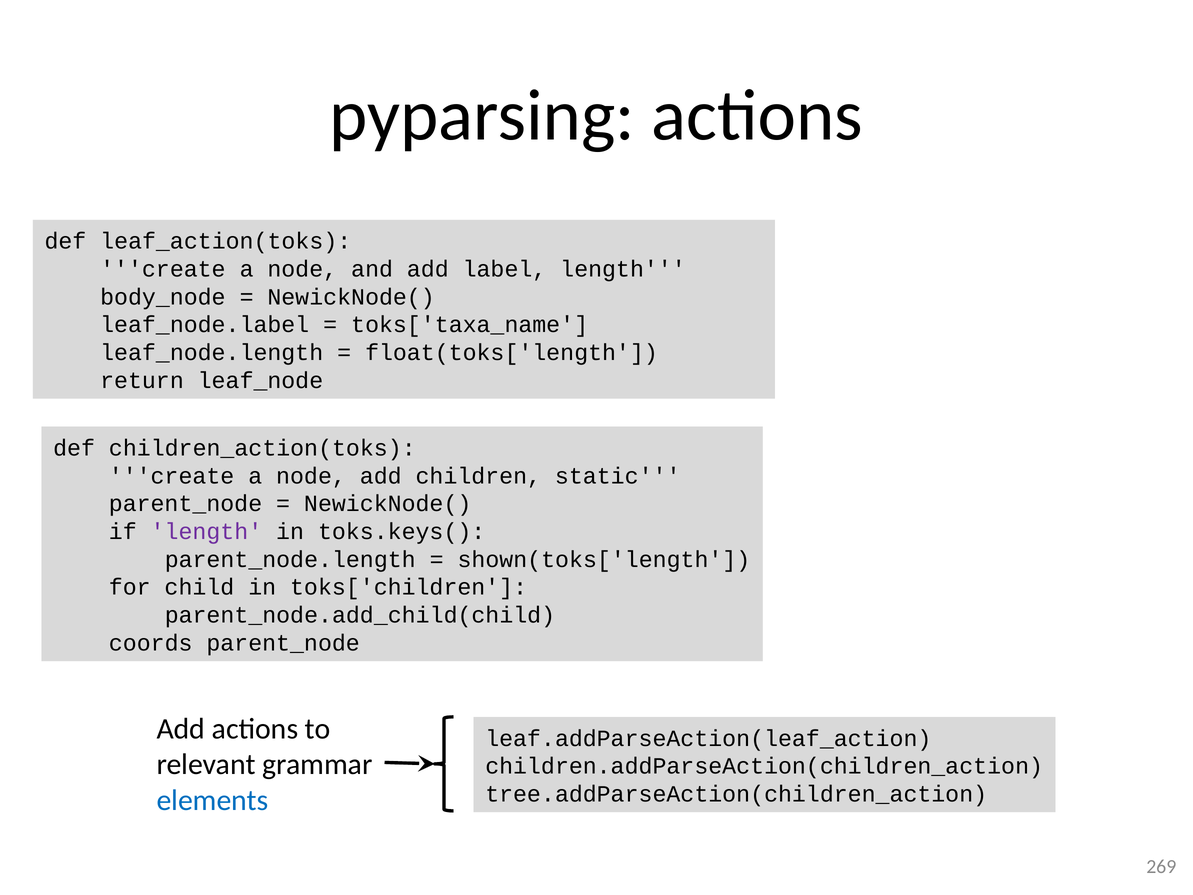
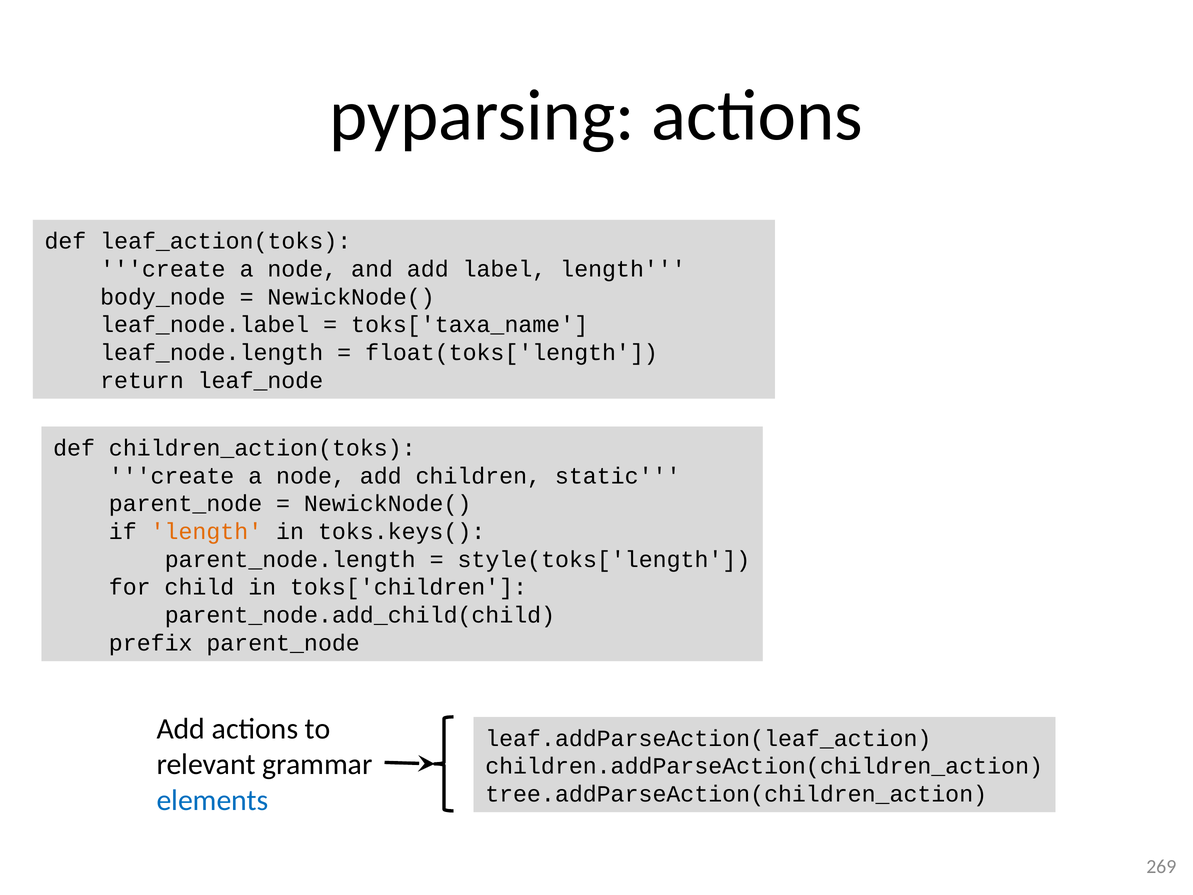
length colour: purple -> orange (206, 531)
shown(toks['length: shown(toks['length -> style(toks['length (604, 559)
coords: coords -> prefix (151, 643)
